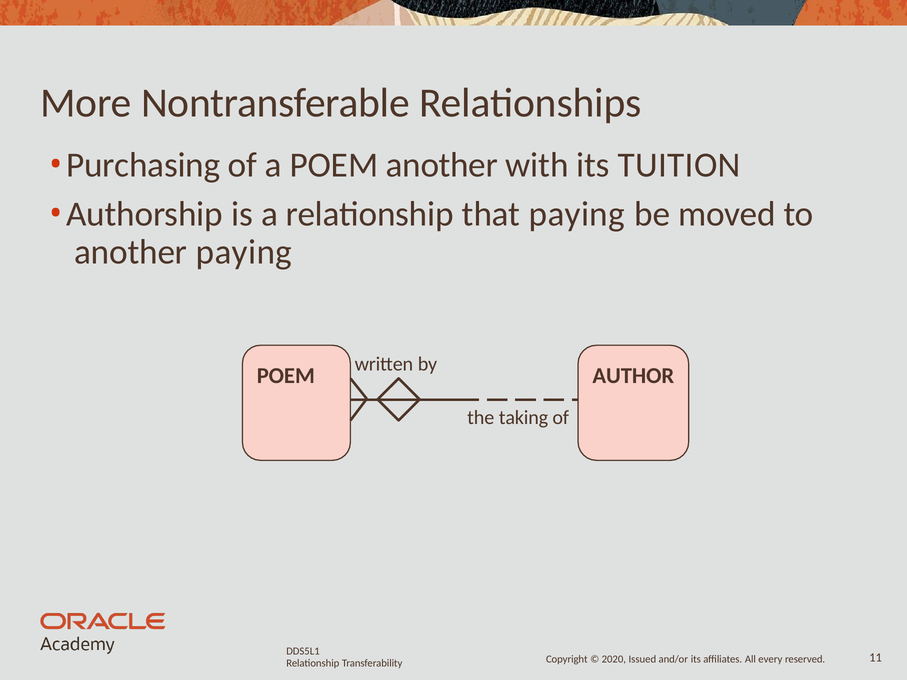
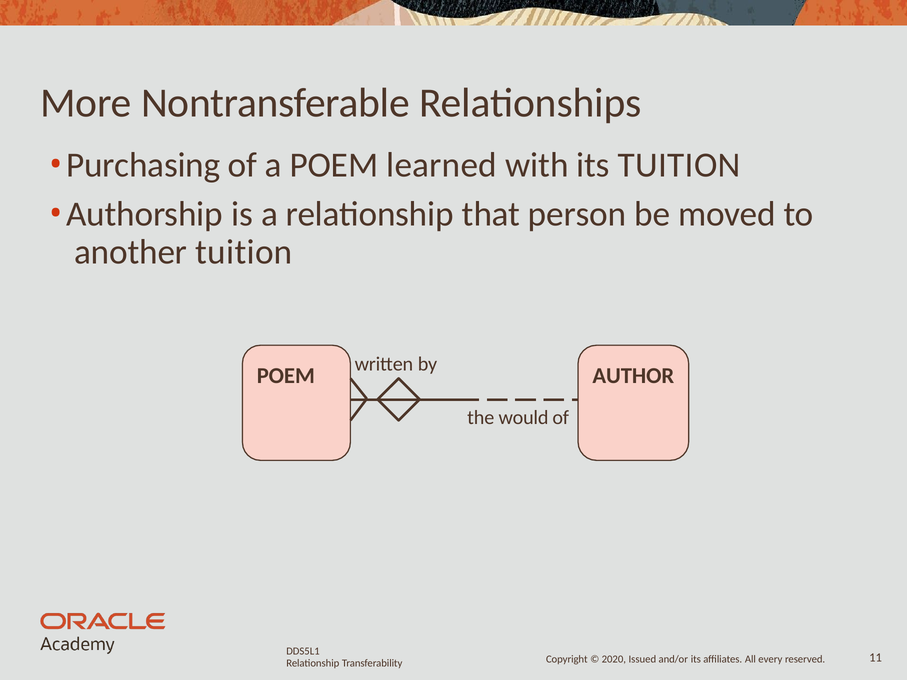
POEM another: another -> learned (442, 165)
that paying: paying -> person (577, 214)
another paying: paying -> tuition (244, 252)
taking: taking -> would (524, 418)
